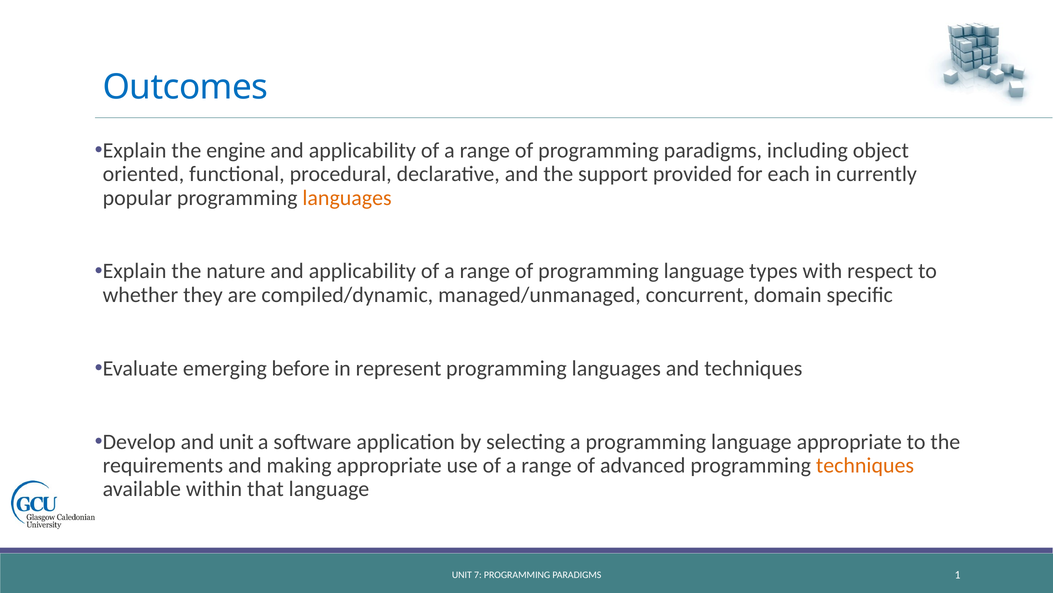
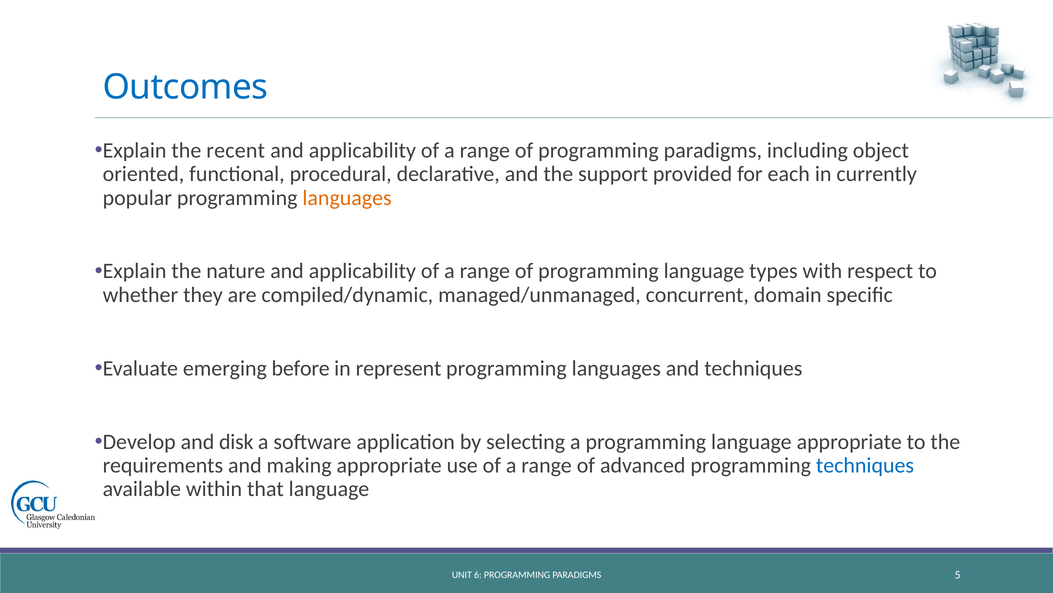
engine: engine -> recent (236, 150)
and unit: unit -> disk (236, 441)
techniques colour: orange -> blue (865, 465)
7: 7 -> 6 (478, 574)
1: 1 -> 5 (958, 574)
